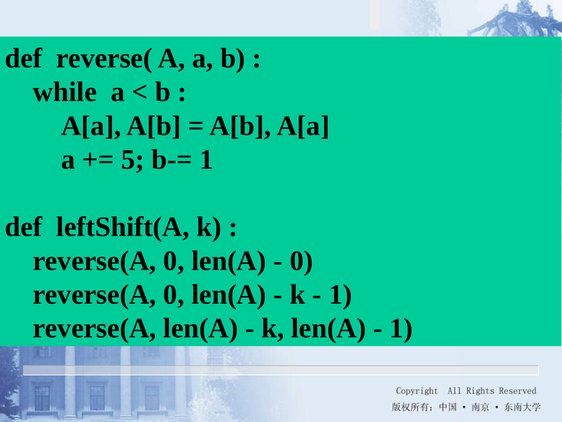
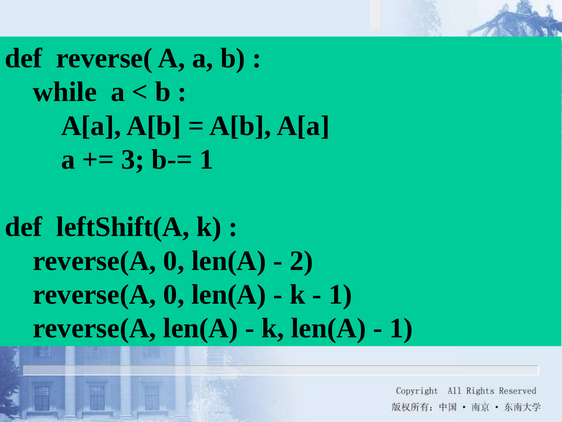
5: 5 -> 3 (133, 159)
0: 0 -> 2 (301, 260)
